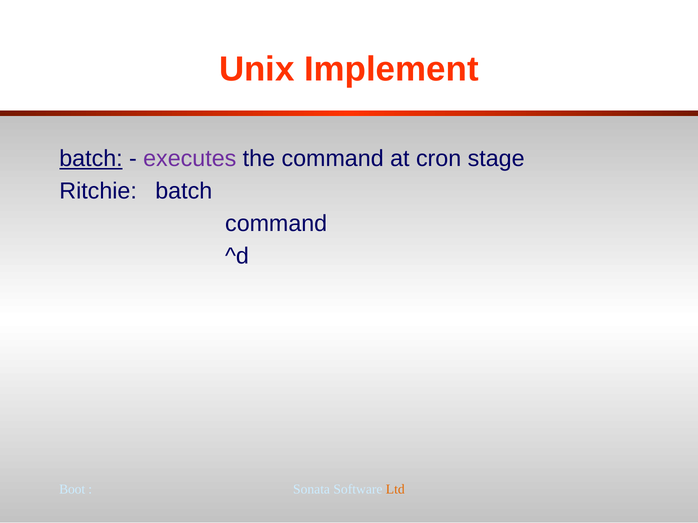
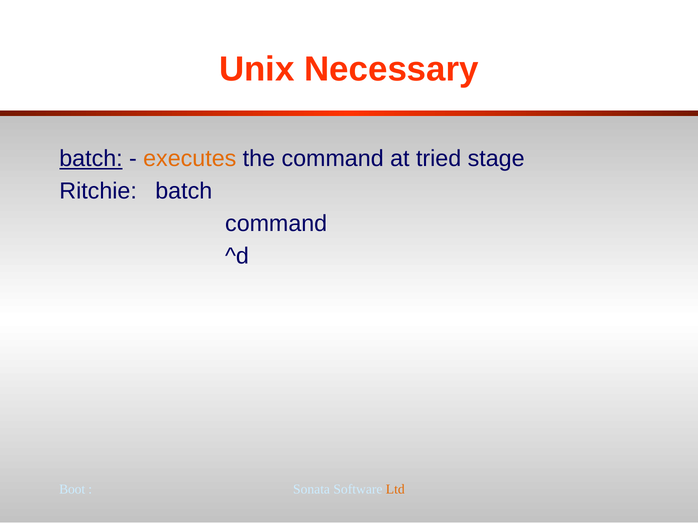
Implement: Implement -> Necessary (391, 69)
executes colour: purple -> orange (190, 159)
cron: cron -> tried (439, 159)
